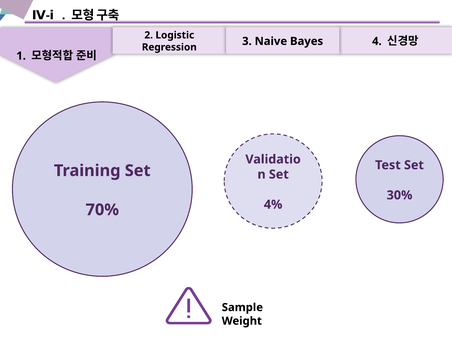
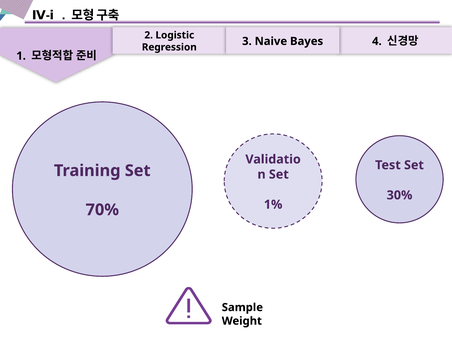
4%: 4% -> 1% (273, 205)
